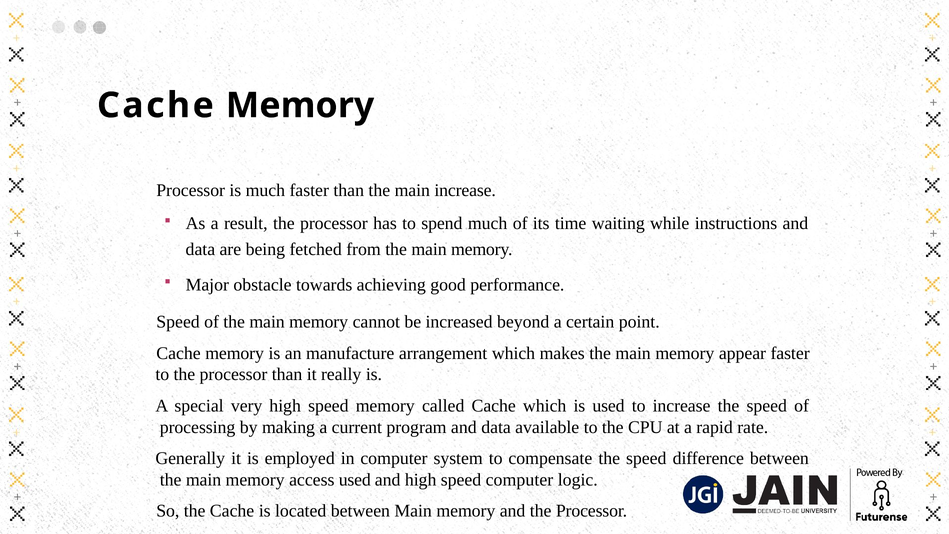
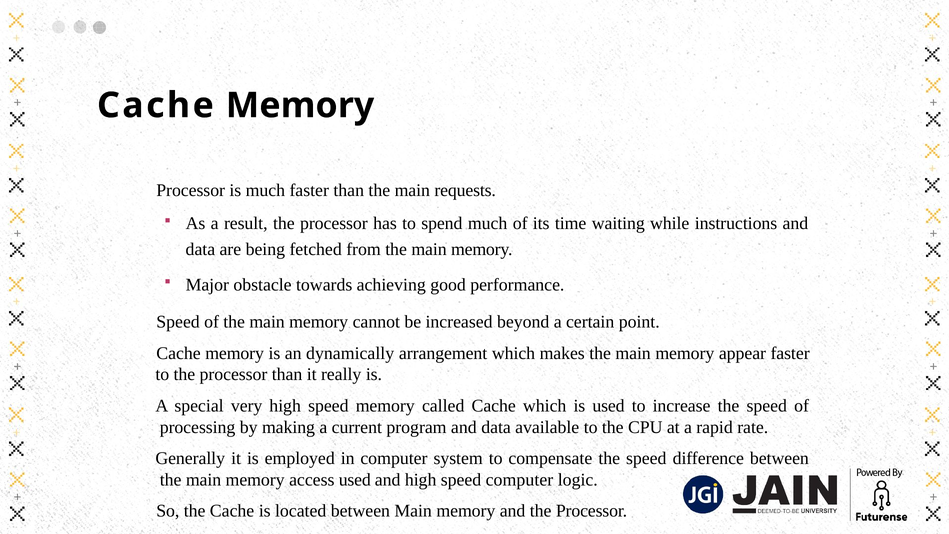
main increase: increase -> requests (465, 190)
manufacture: manufacture -> dynamically (350, 353)
